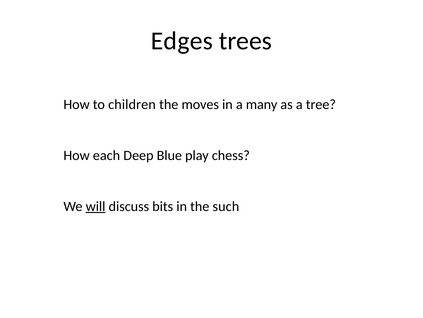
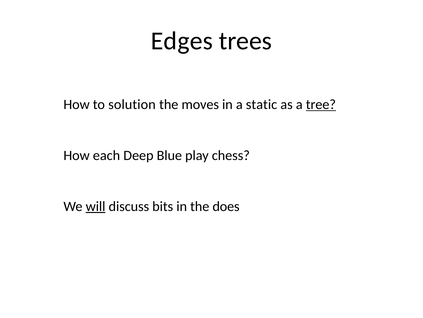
children: children -> solution (132, 104)
many: many -> static (262, 104)
tree underline: none -> present (321, 104)
such: such -> does (226, 206)
